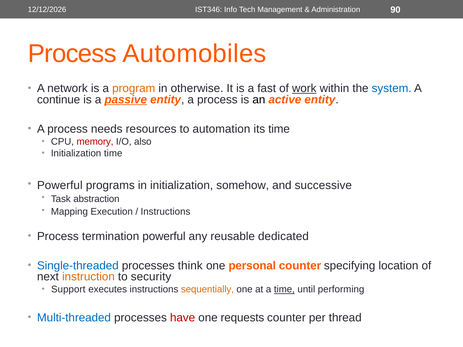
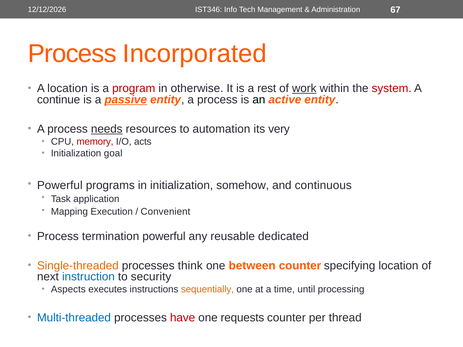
90: 90 -> 67 (395, 10)
Automobiles: Automobiles -> Incorporated (195, 54)
A network: network -> location (67, 89)
program colour: orange -> red (134, 89)
fast: fast -> rest (267, 89)
system colour: blue -> red (392, 89)
needs underline: none -> present (107, 129)
its time: time -> very (279, 129)
also: also -> acts (143, 142)
Initialization time: time -> goal (113, 153)
successive: successive -> continuous (323, 186)
abstraction: abstraction -> application (96, 199)
Instructions: Instructions -> Convenient (165, 212)
Single-threaded colour: blue -> orange (78, 266)
personal: personal -> between (252, 266)
instruction colour: orange -> blue (88, 277)
Support: Support -> Aspects (68, 290)
time underline: present -> none (284, 290)
performing: performing -> processing (341, 290)
